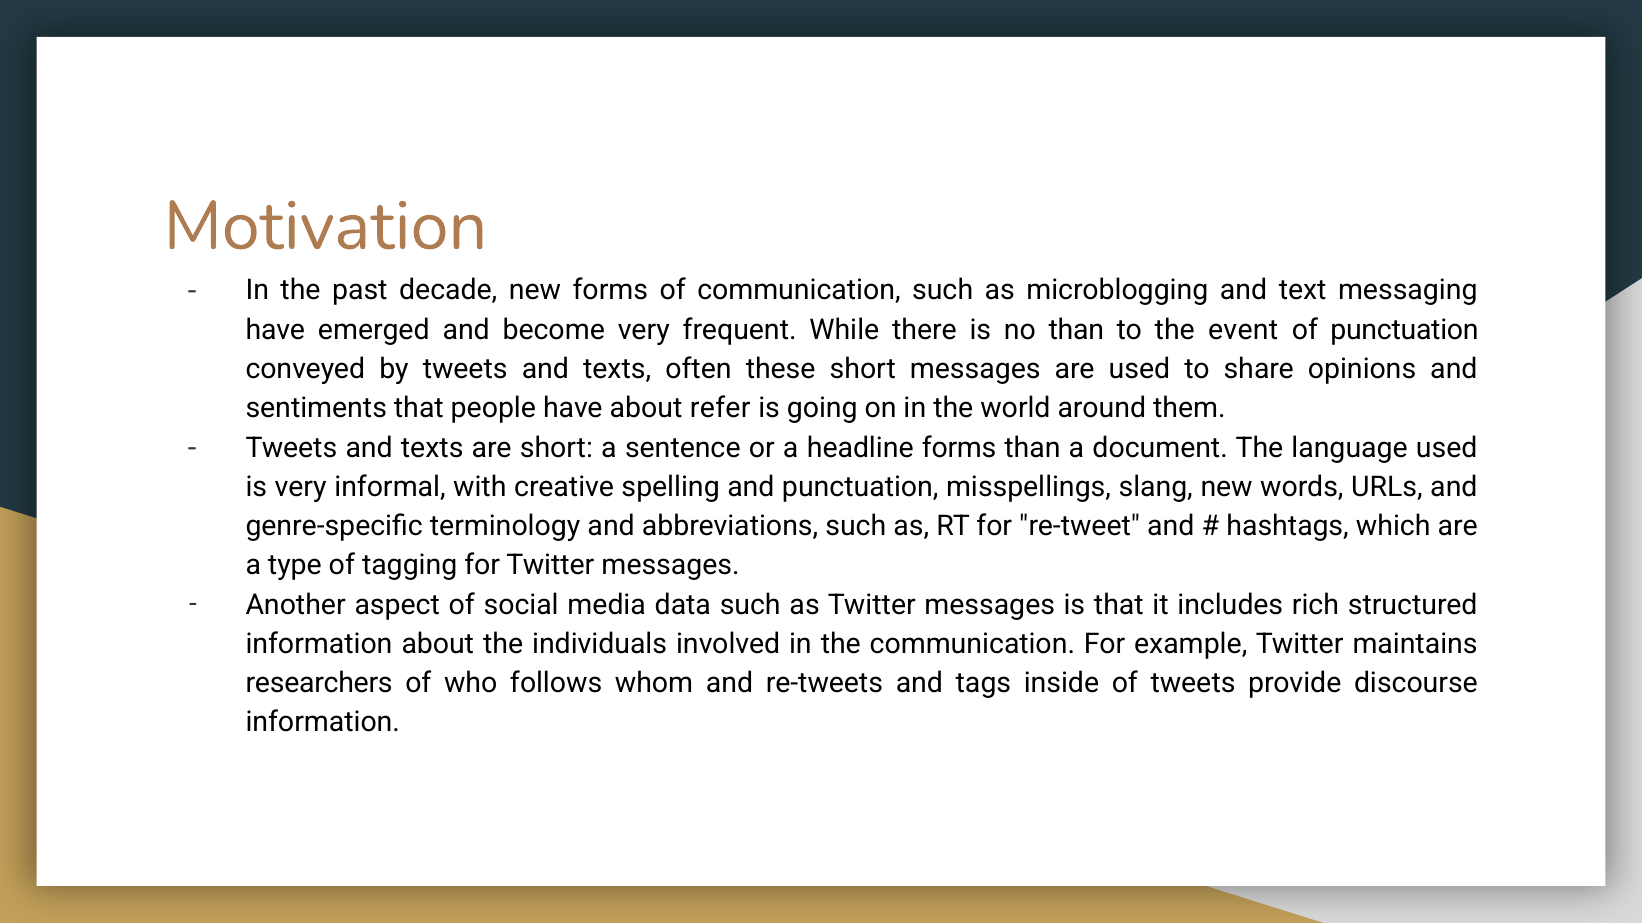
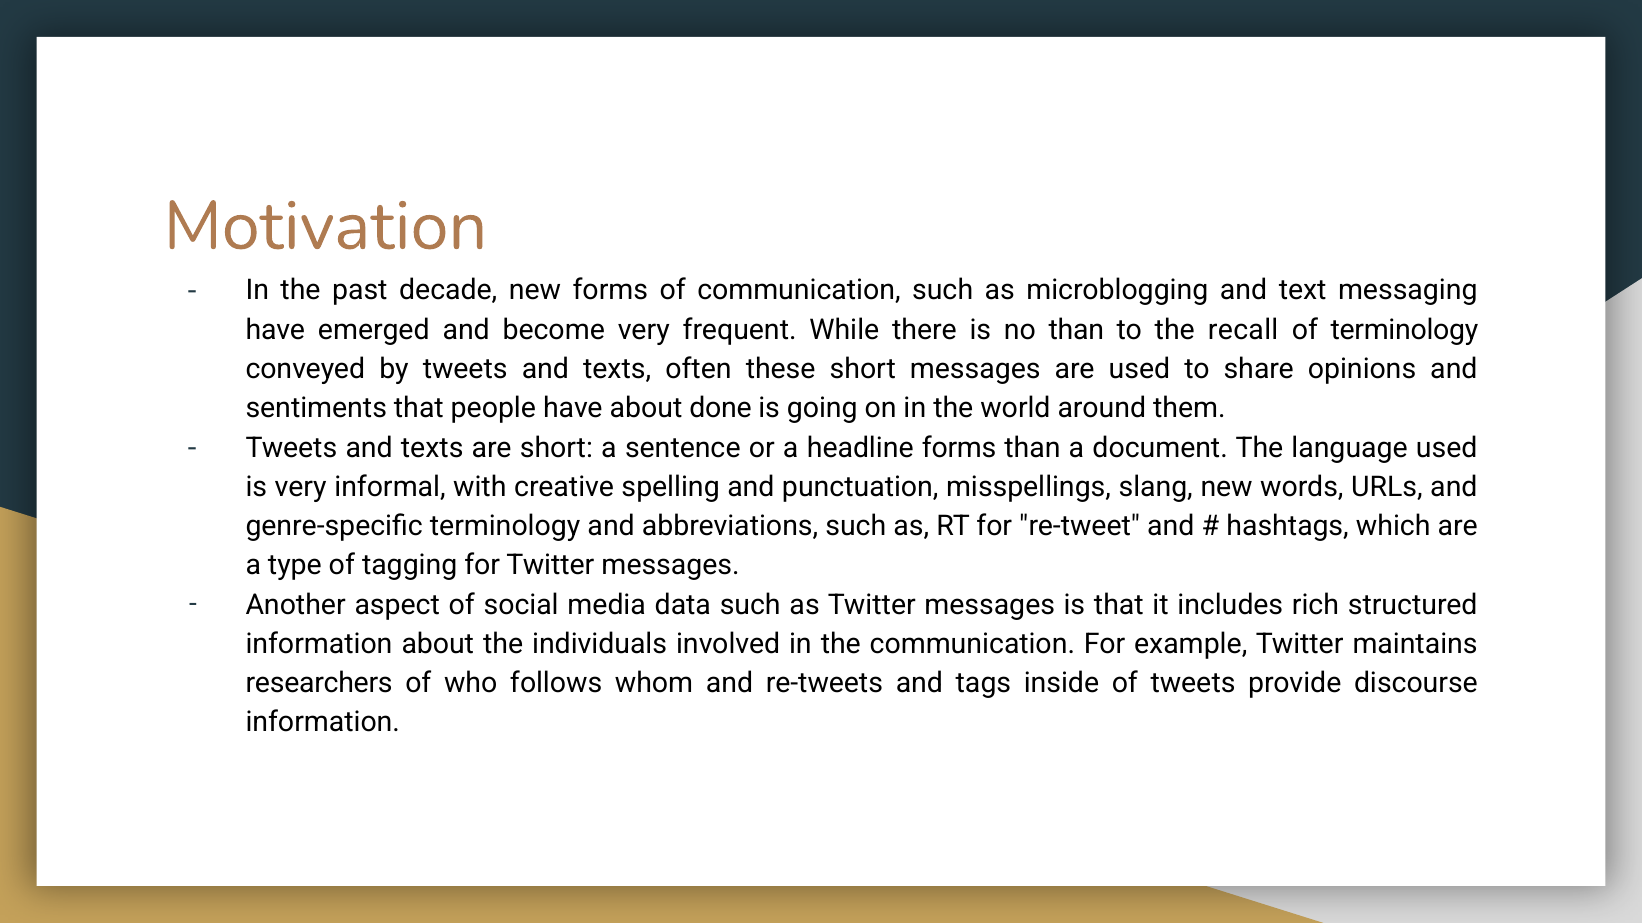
event: event -> recall (1243, 330)
of punctuation: punctuation -> terminology (1404, 330)
refer: refer -> done (721, 409)
